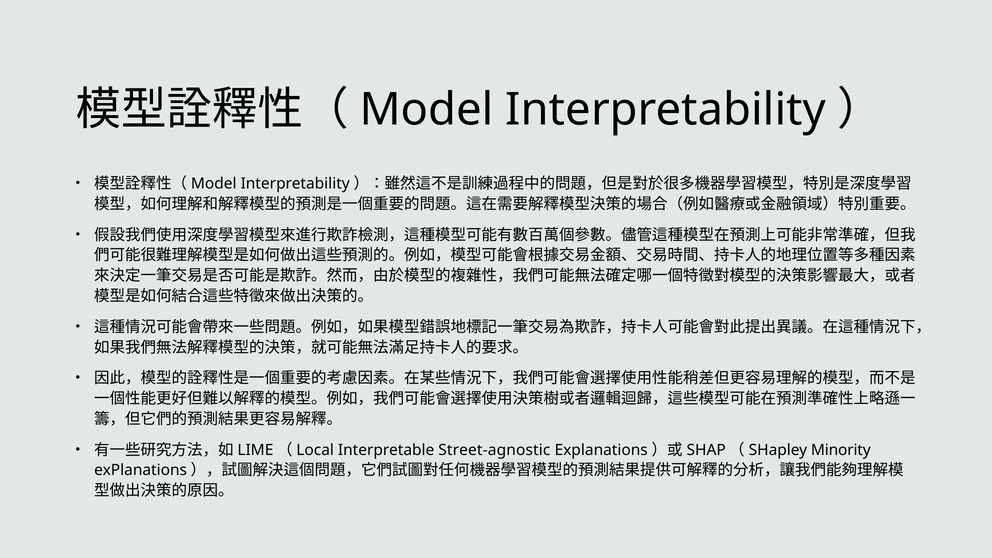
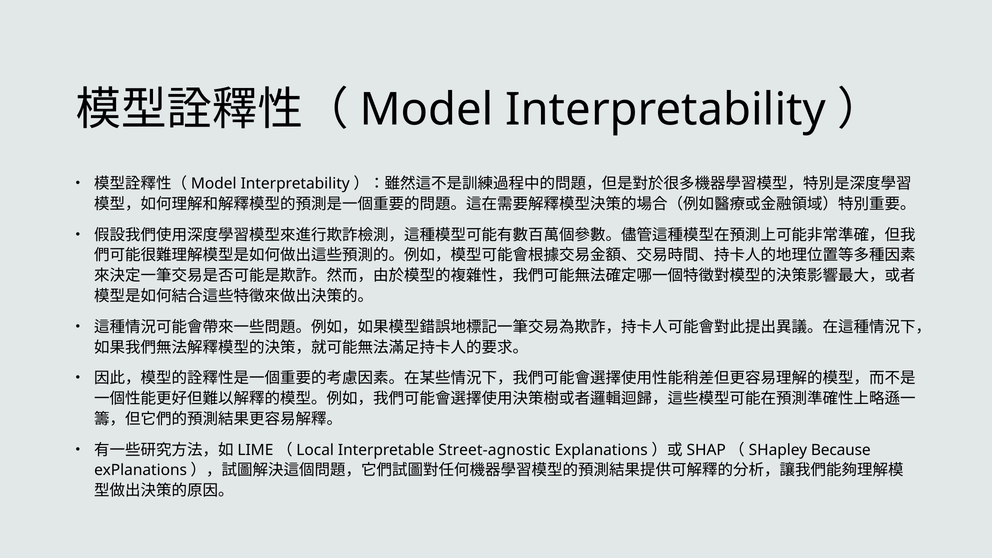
Minority: Minority -> Because (841, 450)
